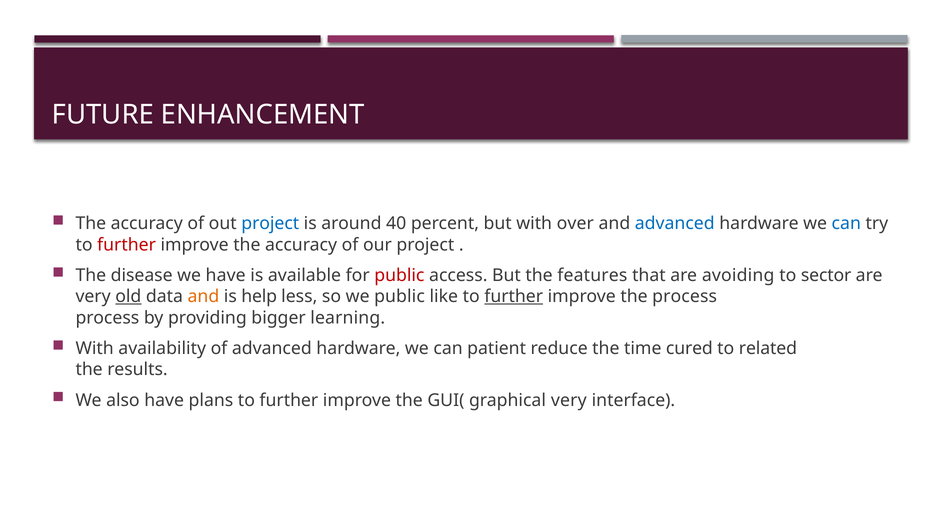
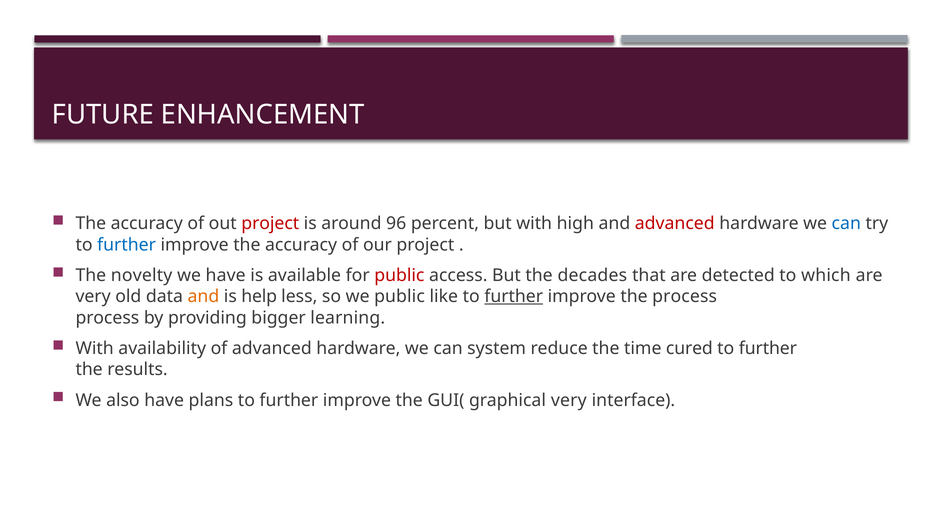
project colour: blue -> red (270, 223)
40: 40 -> 96 (396, 223)
over: over -> high (575, 223)
advanced colour: blue -> red (675, 223)
further colour: red -> blue (127, 245)
disease: disease -> novelty (142, 275)
features: features -> decades (592, 275)
avoiding: avoiding -> detected (738, 275)
sector: sector -> which (826, 275)
old underline: present -> none (128, 296)
patient: patient -> system (497, 348)
related: related -> further (768, 348)
